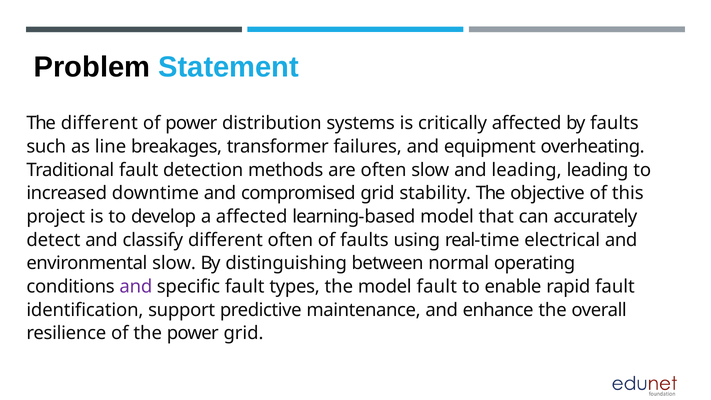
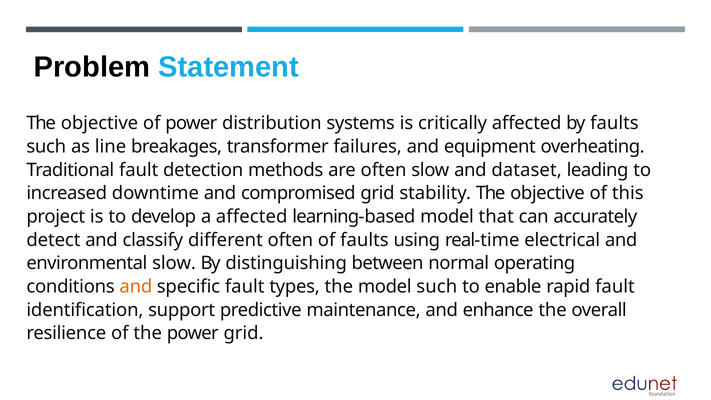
different: different -> objective (99, 123)
and leading: leading -> dataset (527, 170)
and colour: purple -> orange (136, 287)
model fault: fault -> such (437, 287)
